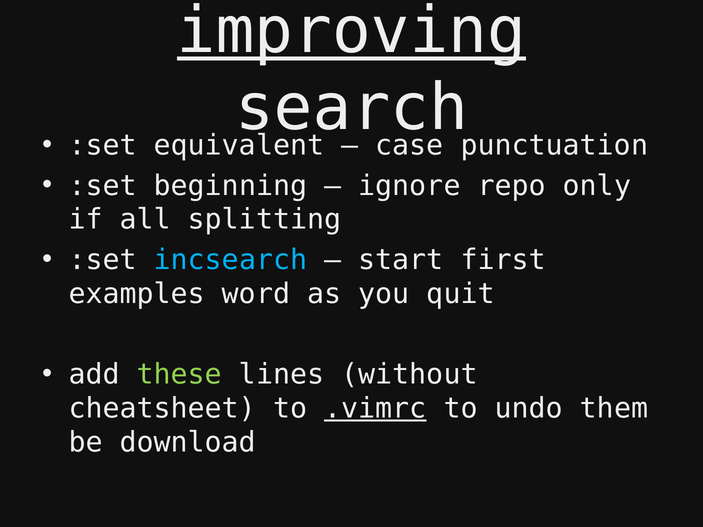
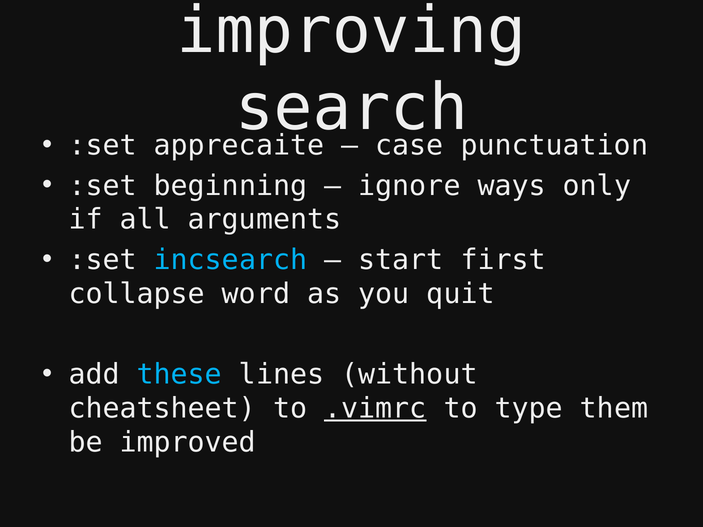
improving underline: present -> none (351, 31)
equivalent: equivalent -> apprecaite (239, 146)
repo: repo -> ways (512, 186)
splitting: splitting -> arguments (265, 220)
examples: examples -> collapse (137, 294)
these colour: light green -> light blue (179, 374)
undo: undo -> type (529, 408)
download: download -> improved (188, 442)
